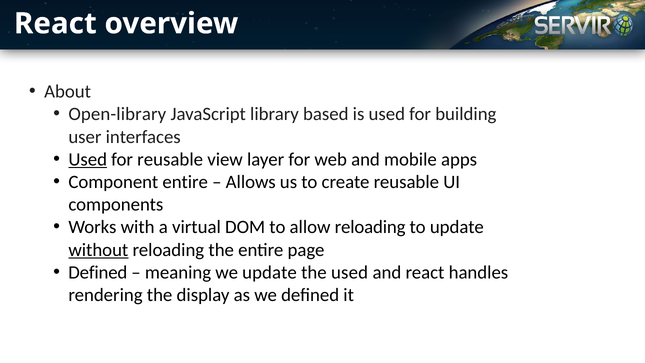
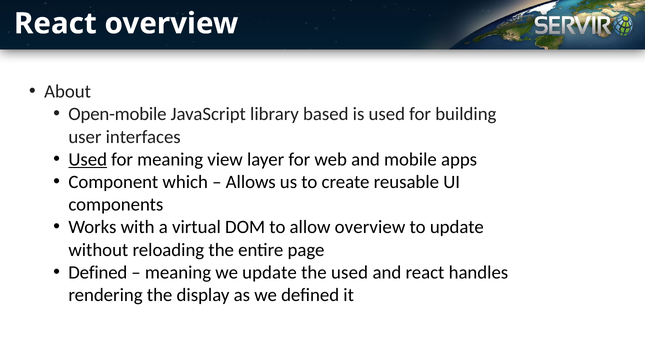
Open-library: Open-library -> Open-mobile (117, 114)
for reusable: reusable -> meaning (170, 159)
Component entire: entire -> which (185, 182)
allow reloading: reloading -> overview (370, 227)
without underline: present -> none (98, 250)
